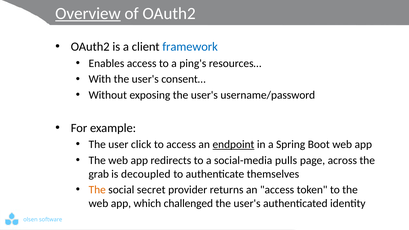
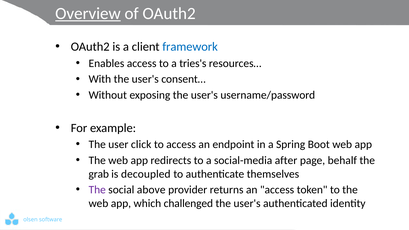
ping's: ping's -> tries's (193, 63)
endpoint underline: present -> none (233, 144)
pulls: pulls -> after (286, 160)
across: across -> behalf (342, 160)
The colour: orange -> purple (97, 190)
secret: secret -> above (151, 190)
